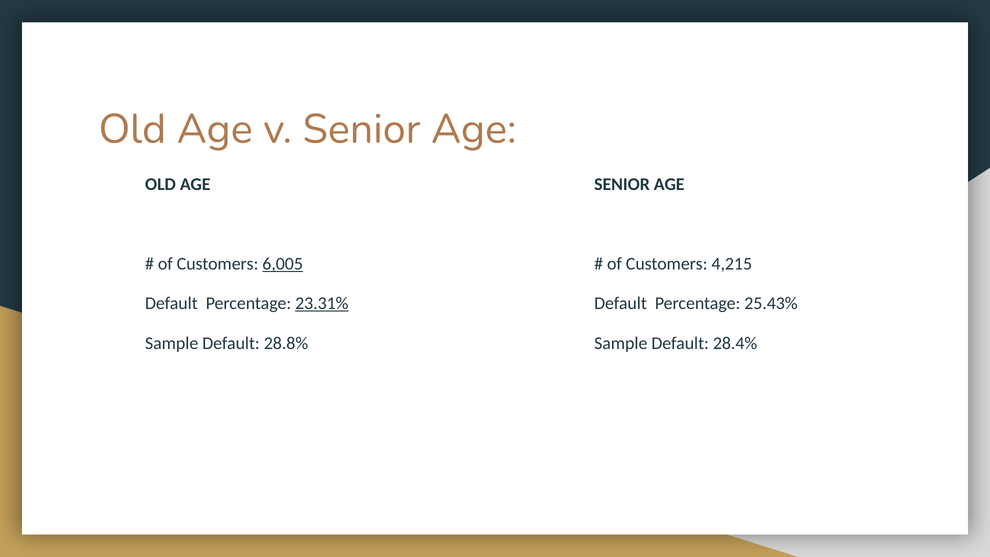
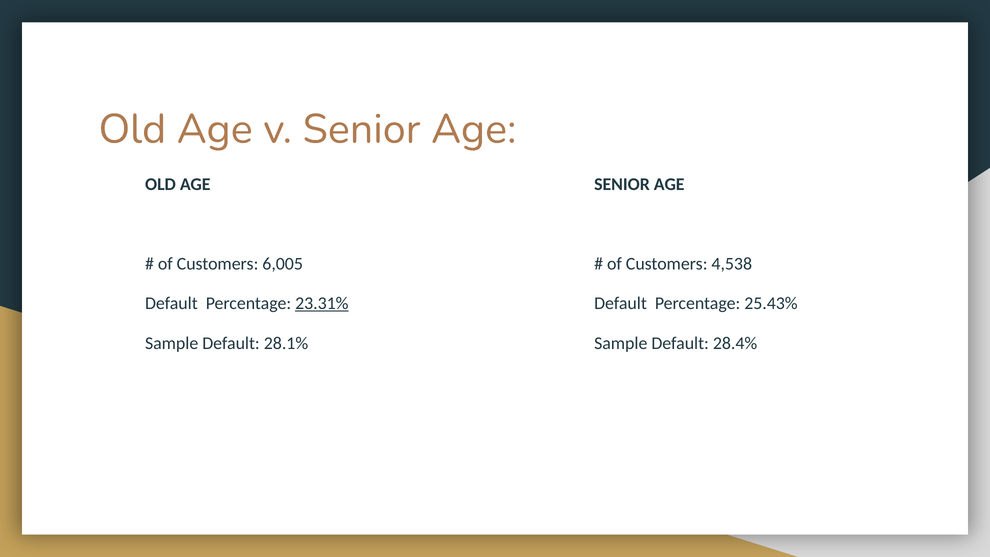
6,005 underline: present -> none (283, 264)
4,215: 4,215 -> 4,538 (732, 264)
28.8%: 28.8% -> 28.1% (286, 343)
